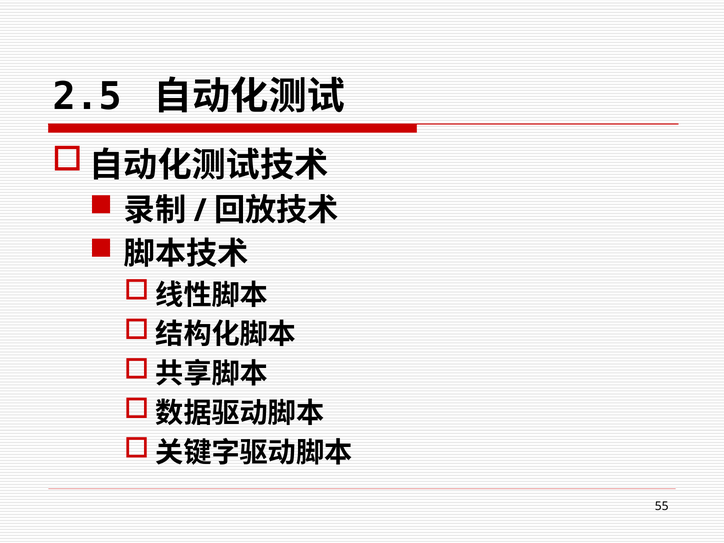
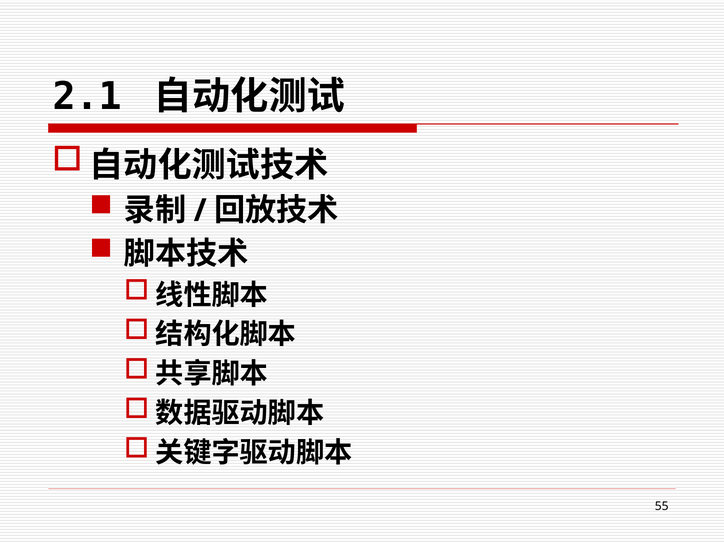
2.5: 2.5 -> 2.1 (87, 97)
